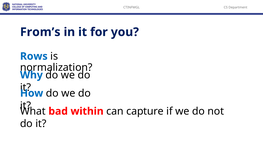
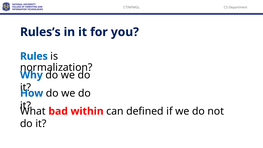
From’s: From’s -> Rules’s (40, 32)
Rows: Rows -> Rules (34, 56)
capture: capture -> defined (145, 111)
